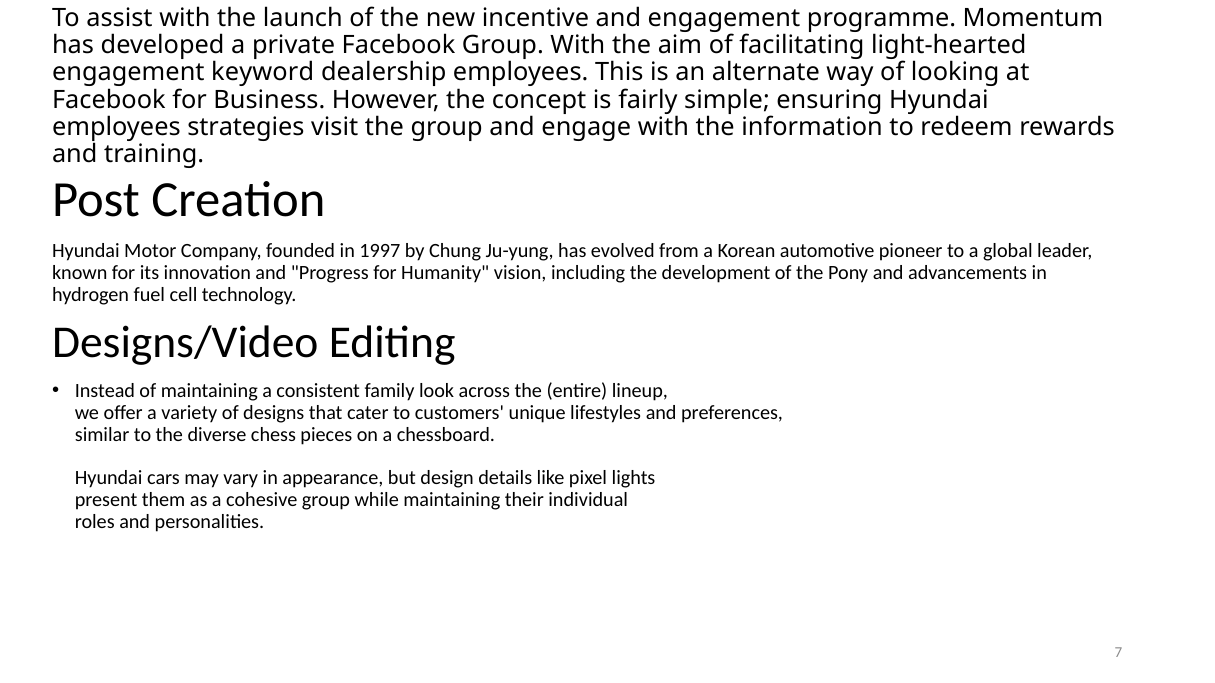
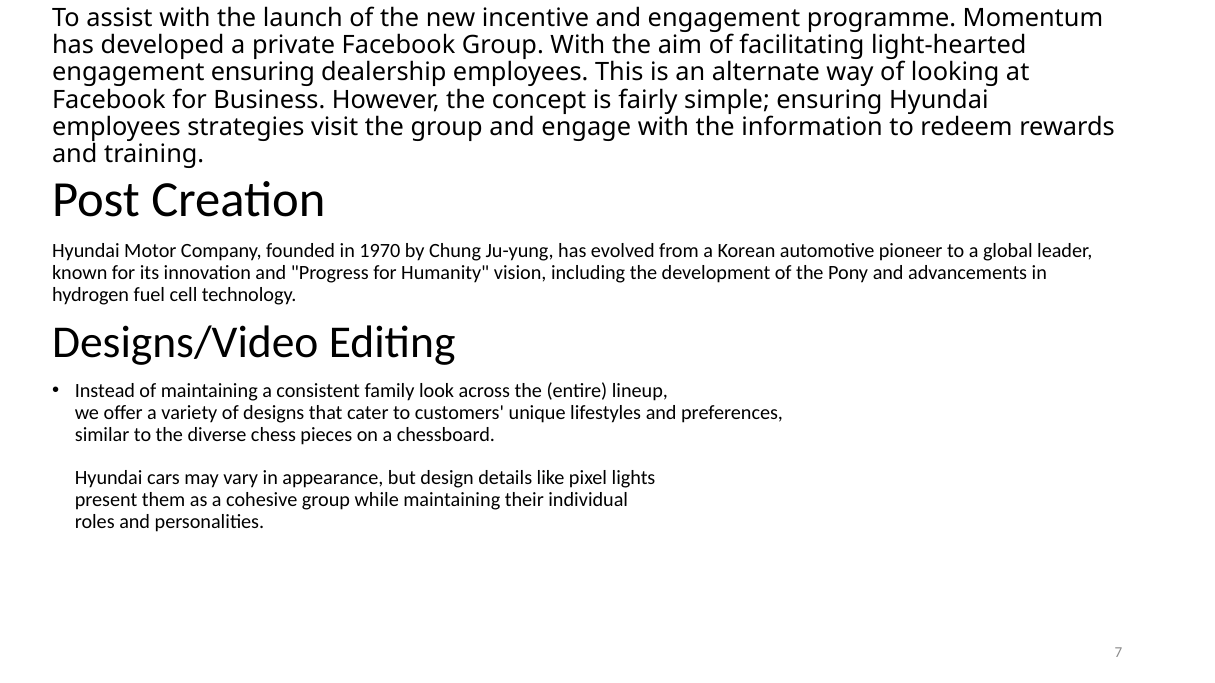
engagement keyword: keyword -> ensuring (263, 72)
1997: 1997 -> 1970 (380, 251)
